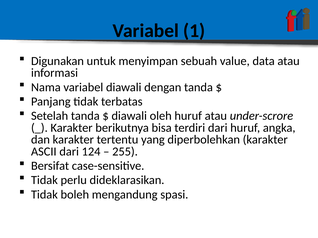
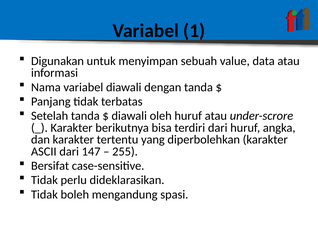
124: 124 -> 147 (91, 152)
